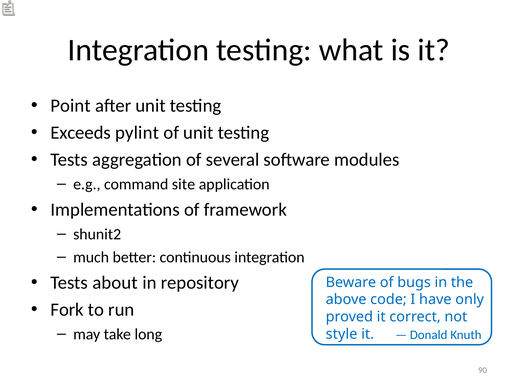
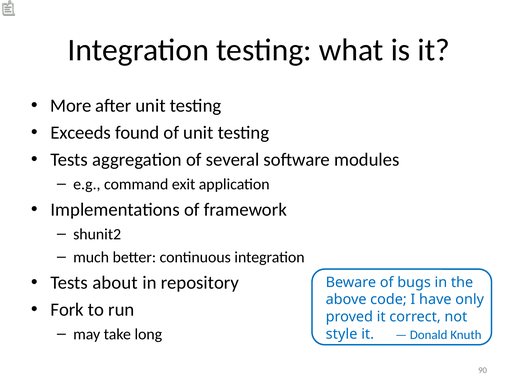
Point: Point -> More (71, 106)
pylint: pylint -> found (137, 133)
site: site -> exit (184, 184)
